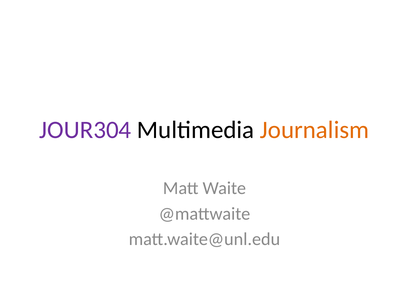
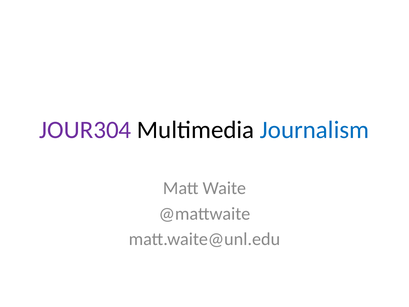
Journalism colour: orange -> blue (315, 130)
